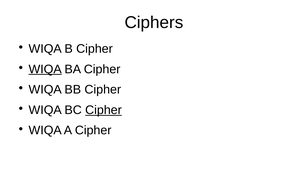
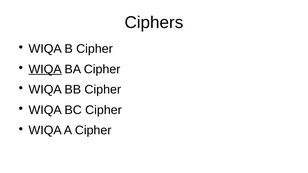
Cipher underline: present -> none (103, 110)
